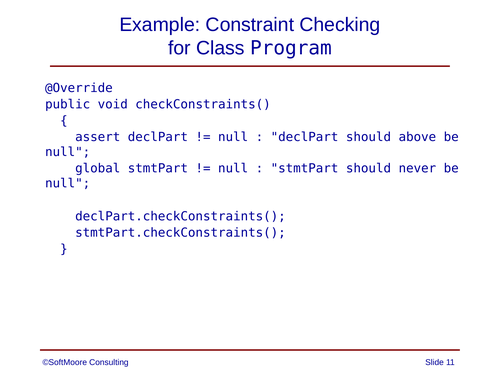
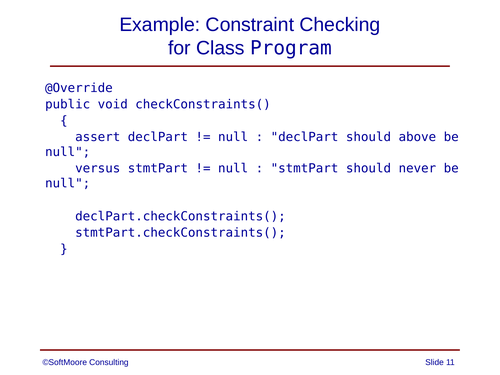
global: global -> versus (98, 169)
